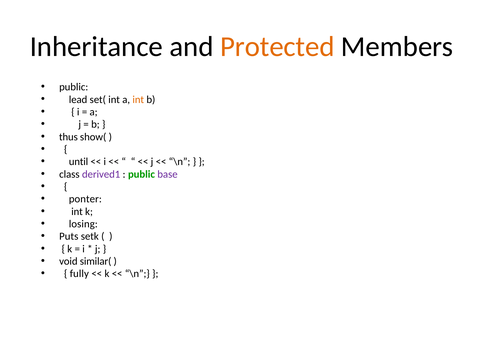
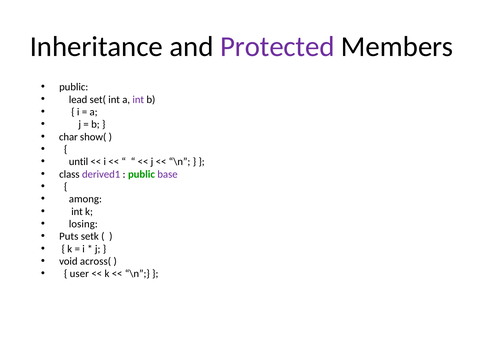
Protected colour: orange -> purple (277, 47)
int colour: orange -> purple (138, 100)
thus: thus -> char (68, 137)
ponter: ponter -> among (85, 199)
similar(: similar( -> across( (96, 261)
fully: fully -> user (79, 274)
